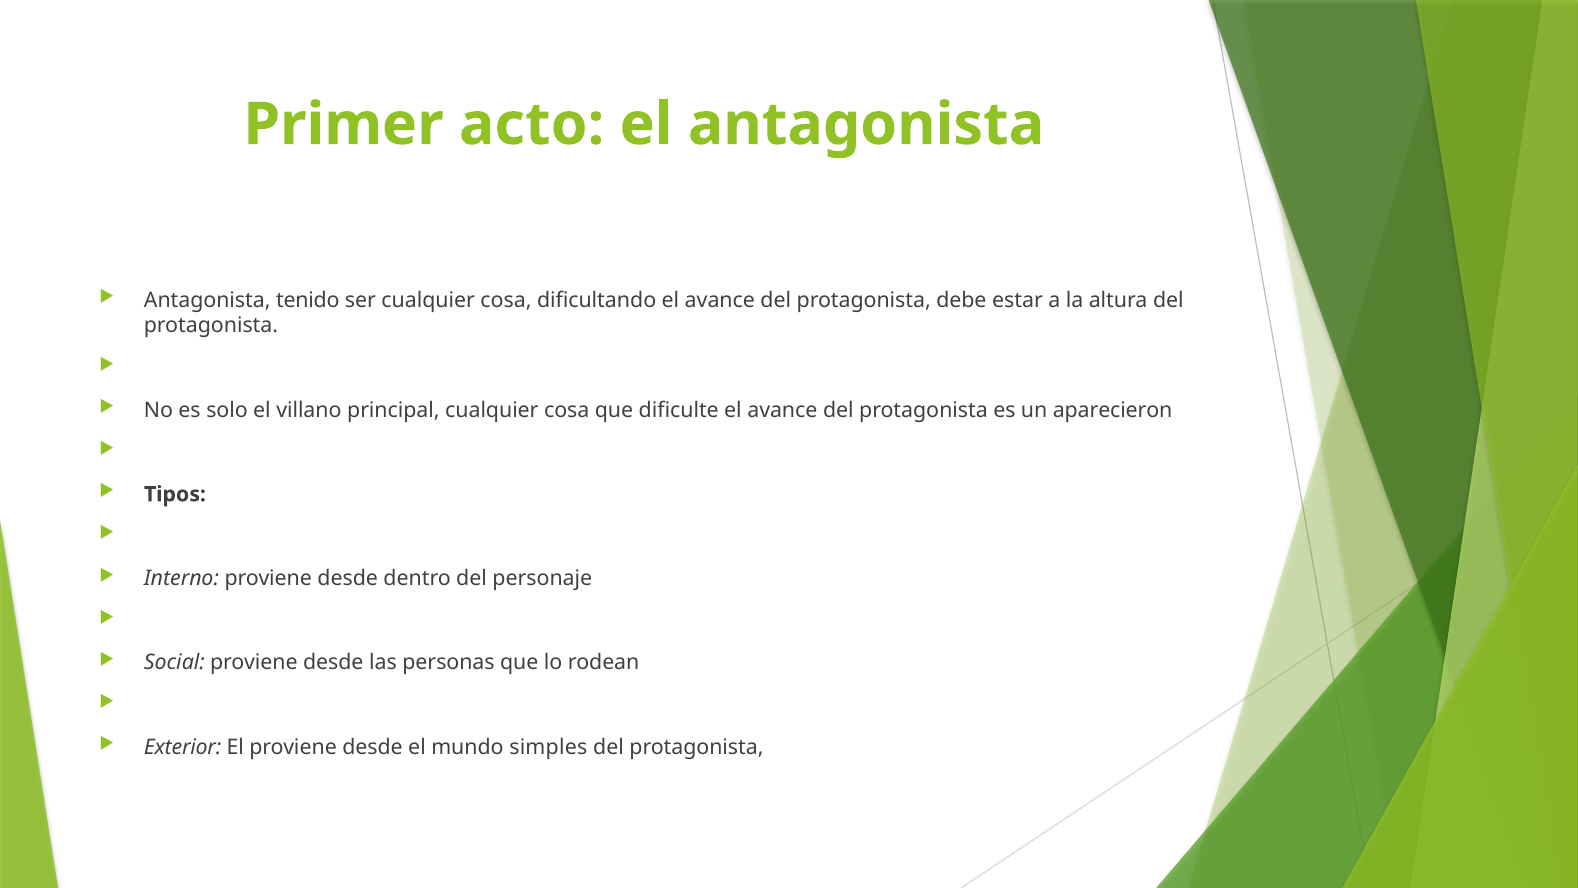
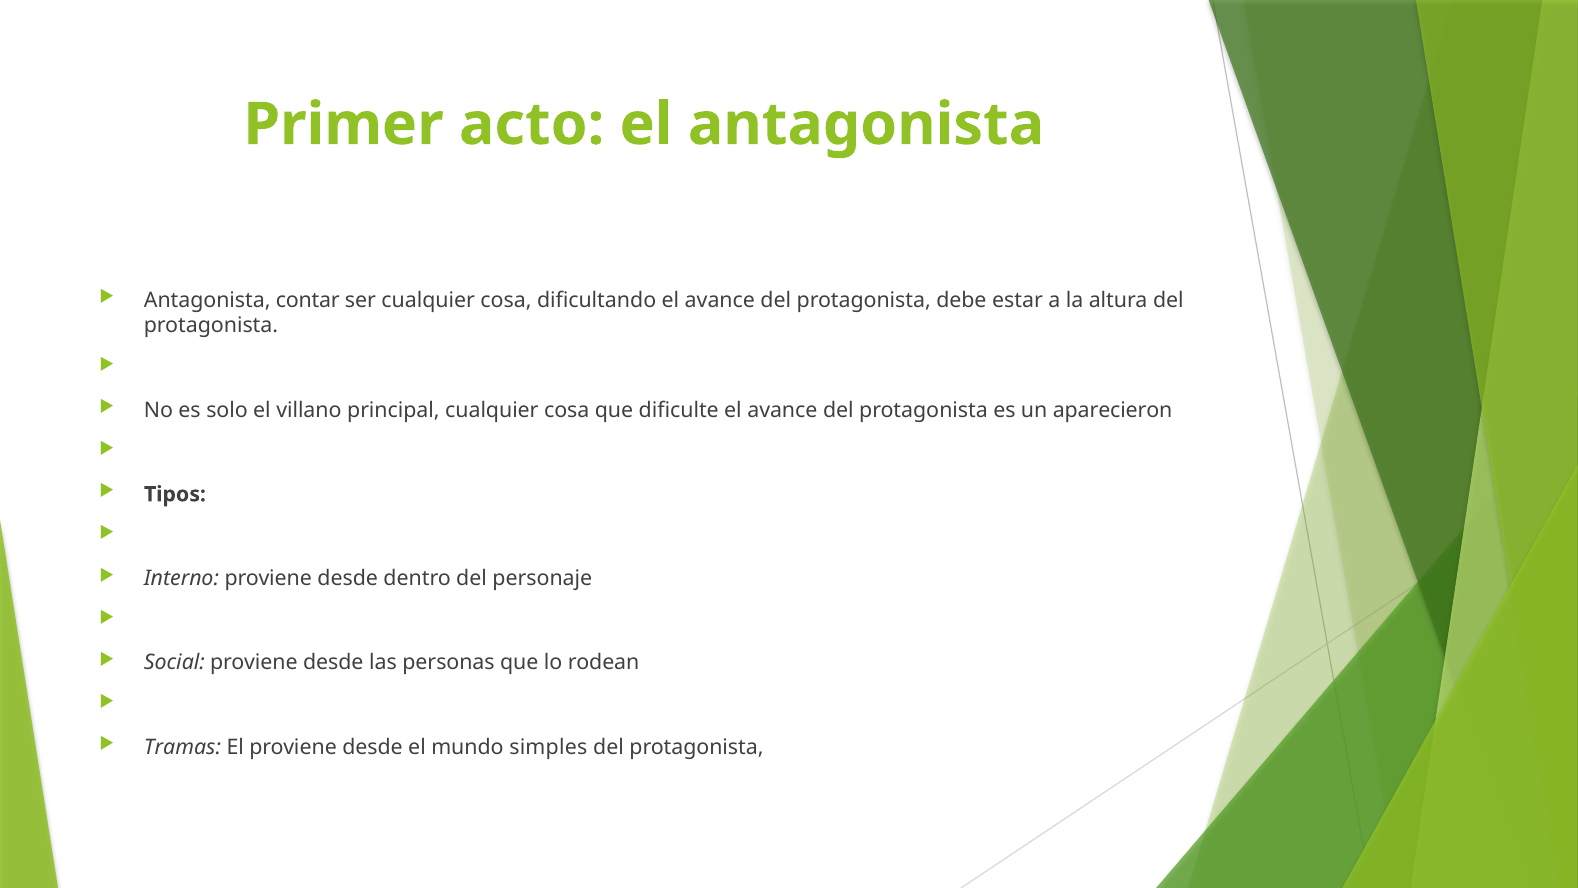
tenido: tenido -> contar (308, 300)
Exterior: Exterior -> Tramas (182, 747)
